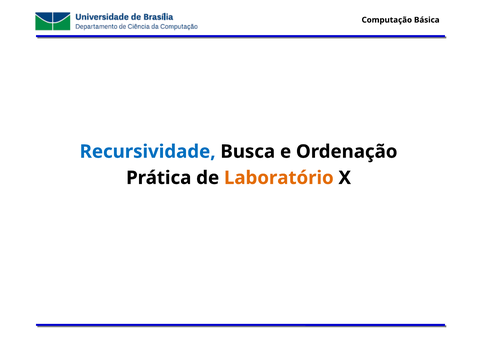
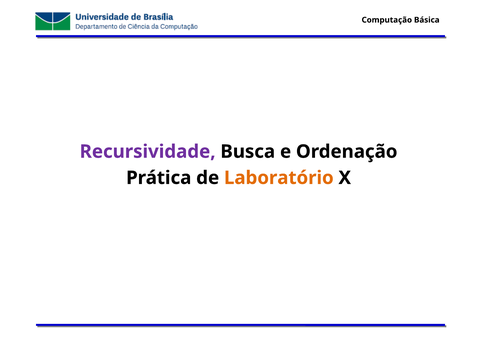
Recursividade colour: blue -> purple (148, 151)
